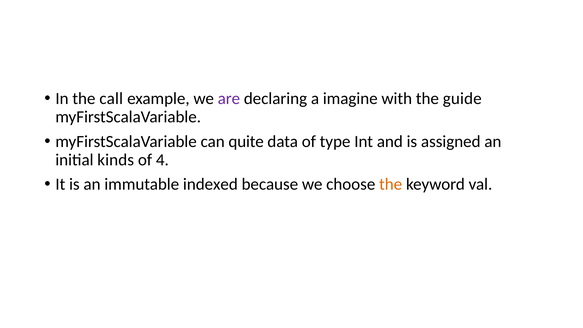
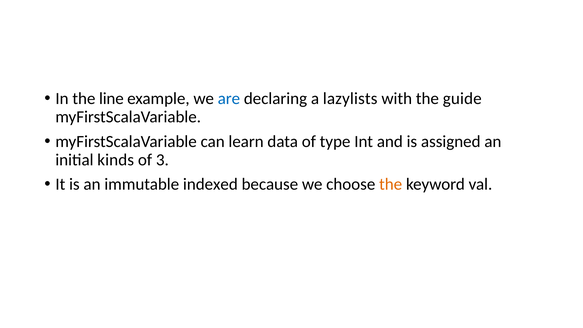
call: call -> line (111, 99)
are colour: purple -> blue (229, 99)
imagine: imagine -> lazylists (350, 99)
quite: quite -> learn (246, 141)
4: 4 -> 3 (162, 160)
